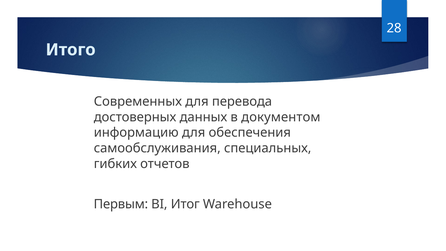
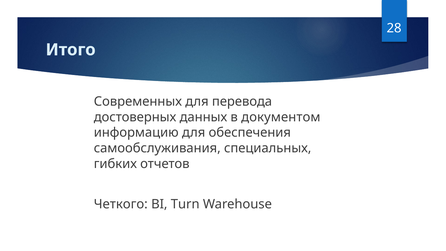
Первым: Первым -> Четкого (121, 204)
Итог: Итог -> Turn (185, 204)
